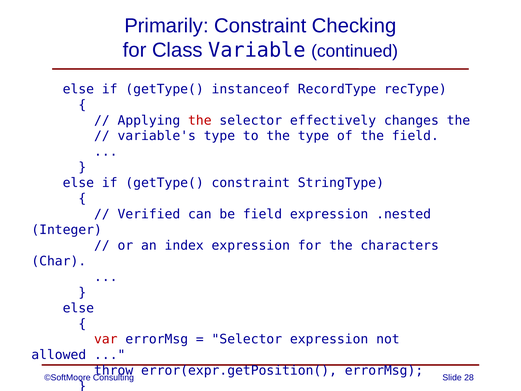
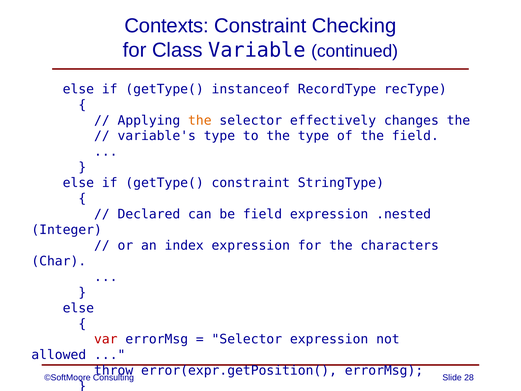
Primarily: Primarily -> Contexts (167, 26)
the colour: red -> orange (200, 120)
Verified: Verified -> Declared (149, 214)
